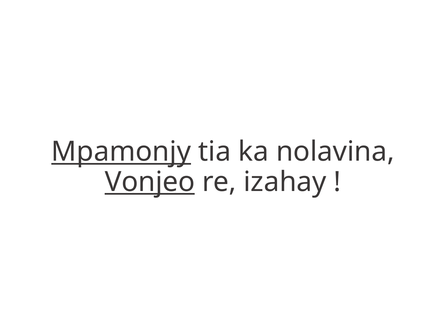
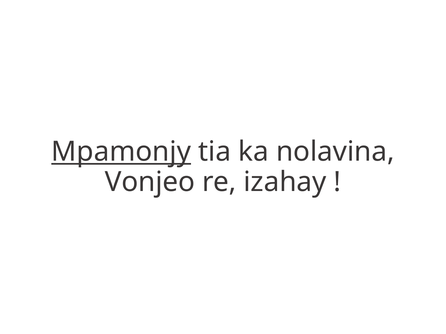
Vonjeo underline: present -> none (150, 182)
